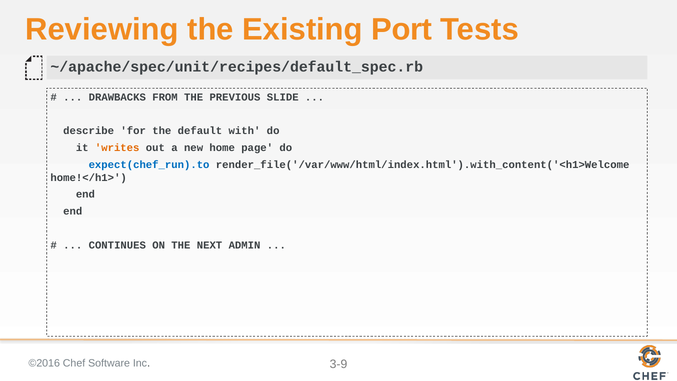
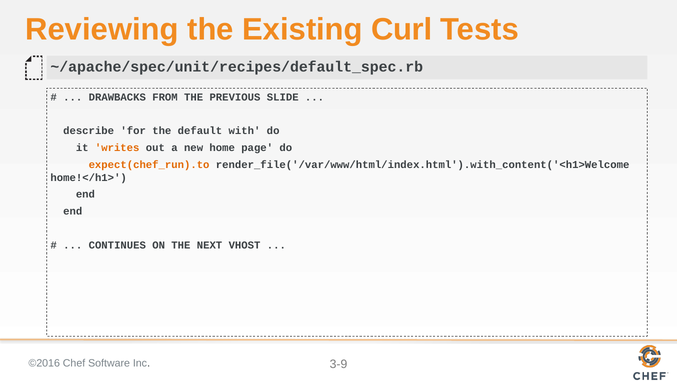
Port: Port -> Curl (402, 29)
expect(chef_run).to colour: blue -> orange (149, 165)
ADMIN: ADMIN -> VHOST (245, 245)
